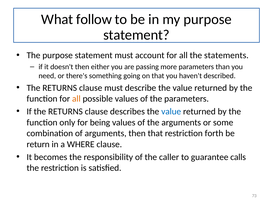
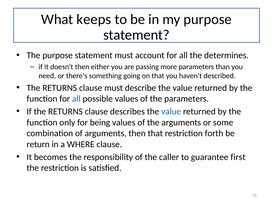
follow: follow -> keeps (94, 19)
statements: statements -> determines (226, 55)
all colour: orange -> blue (76, 99)
calls: calls -> first (238, 157)
